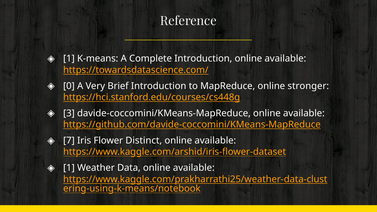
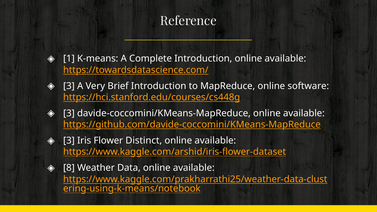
0: 0 -> 3 (69, 86)
stronger: stronger -> software (308, 86)
7: 7 -> 3 (69, 141)
1: 1 -> 8 (69, 168)
